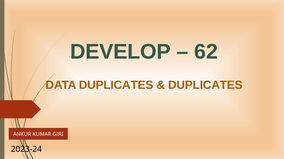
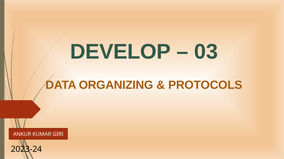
62: 62 -> 03 (206, 52)
DATA DUPLICATES: DUPLICATES -> ORGANIZING (116, 85)
DUPLICATES: DUPLICATES -> PROTOCOLS (205, 85)
